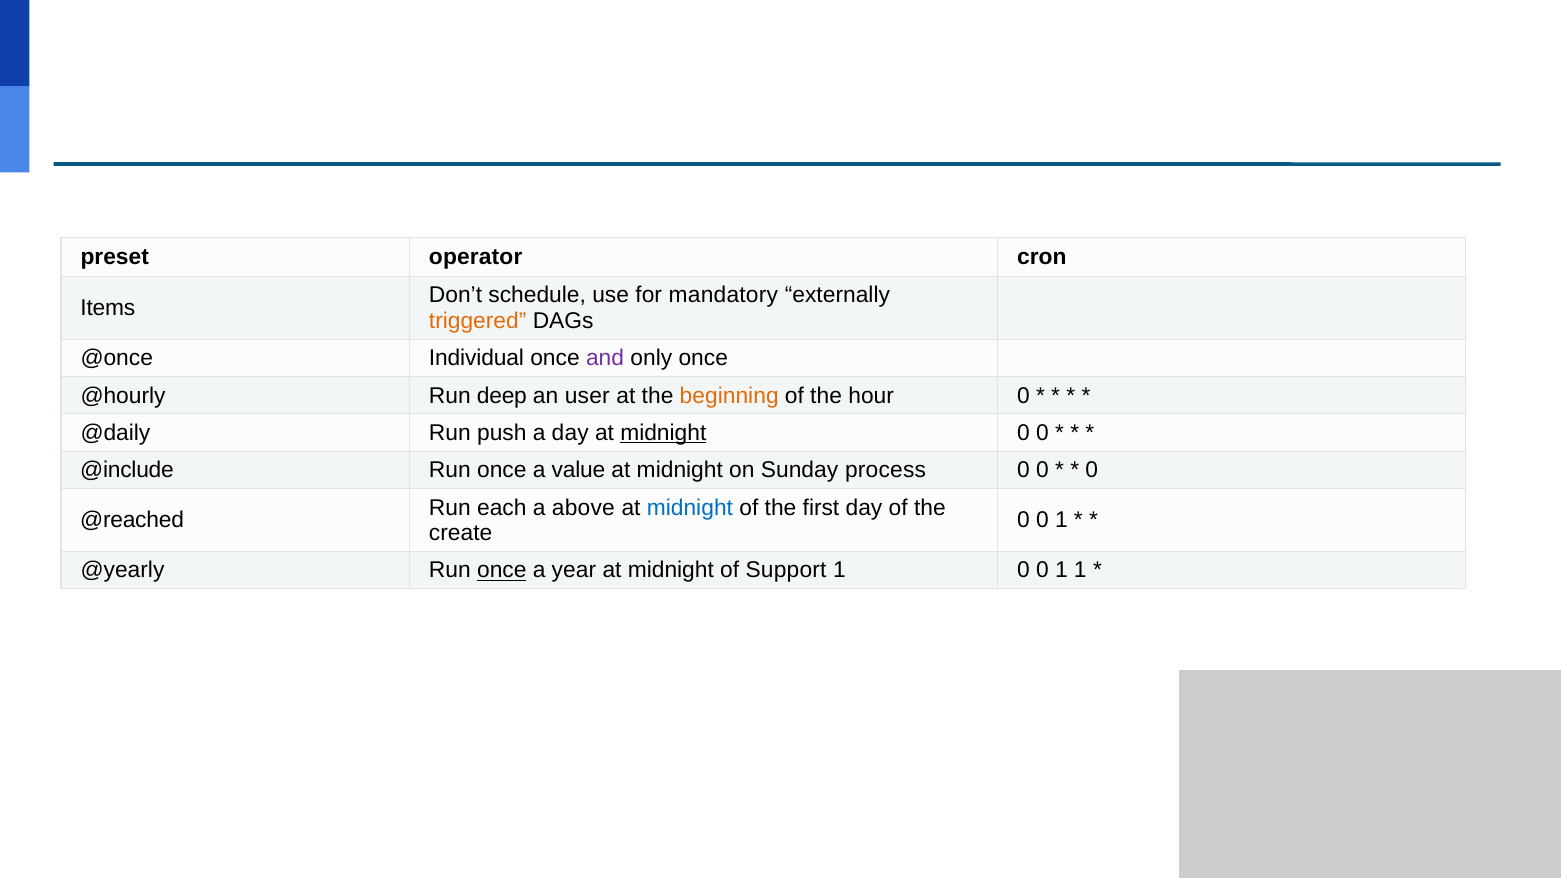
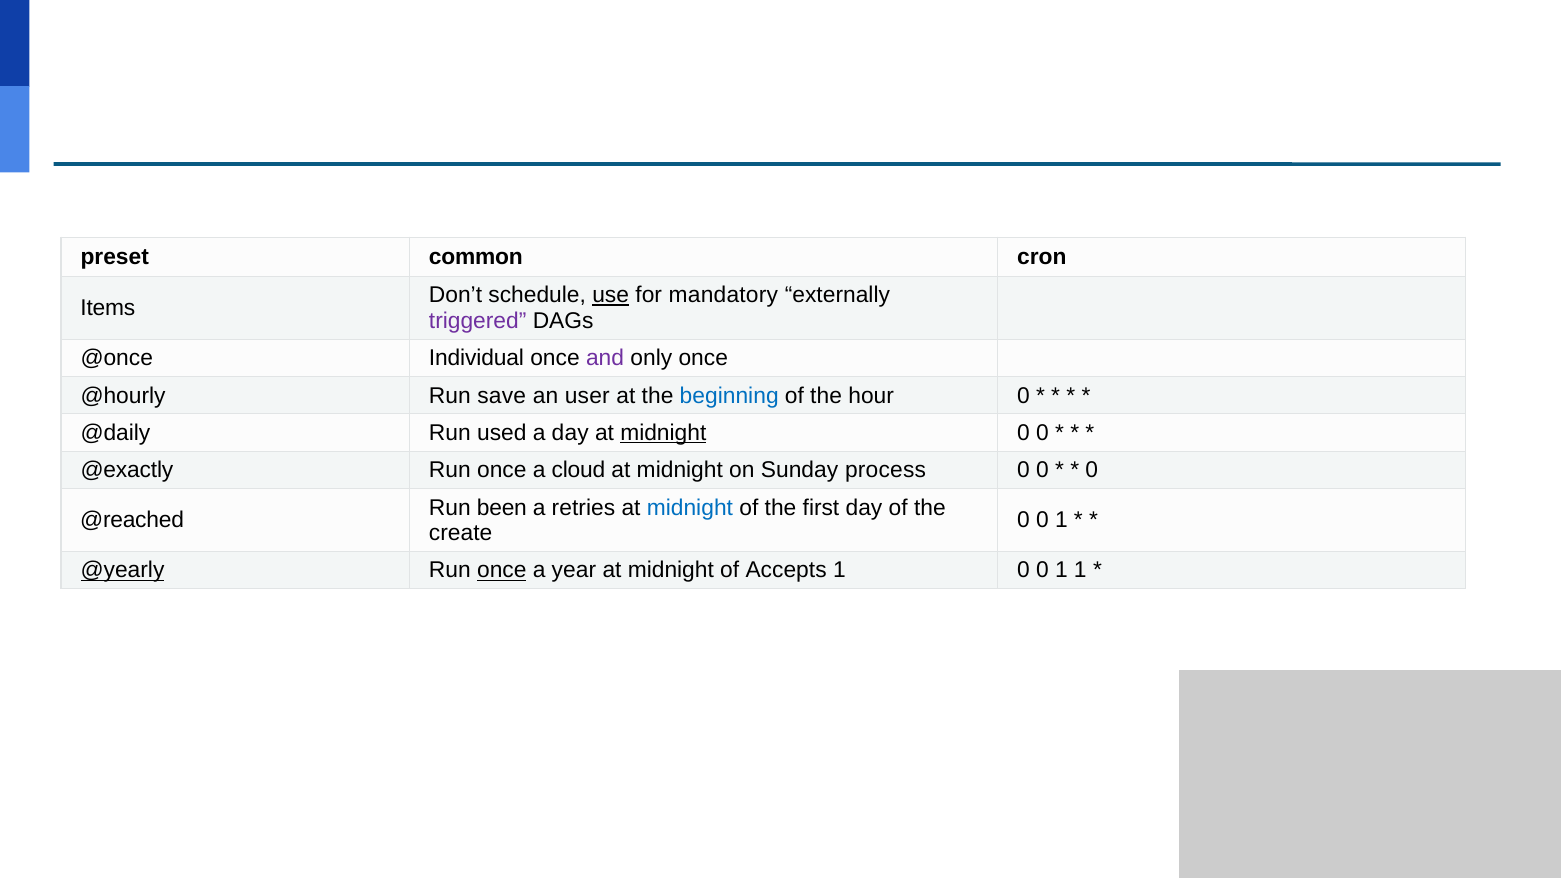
operator: operator -> common (476, 257)
use underline: none -> present (611, 295)
triggered colour: orange -> purple (478, 321)
deep: deep -> save (502, 396)
beginning colour: orange -> blue (729, 396)
push: push -> used (502, 433)
@include: @include -> @exactly (127, 470)
value: value -> cloud (579, 470)
each: each -> been (502, 508)
above: above -> retries (583, 508)
@yearly underline: none -> present (122, 570)
Support: Support -> Accepts (786, 570)
